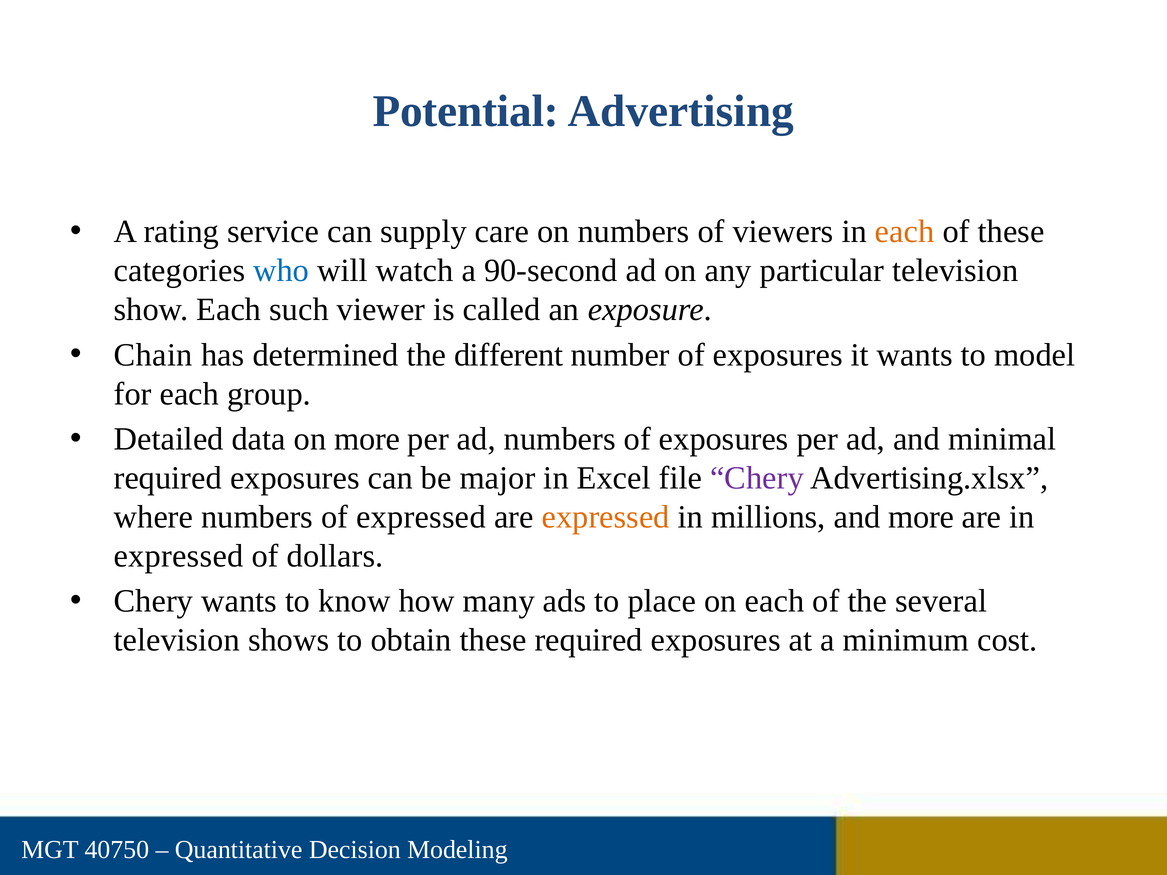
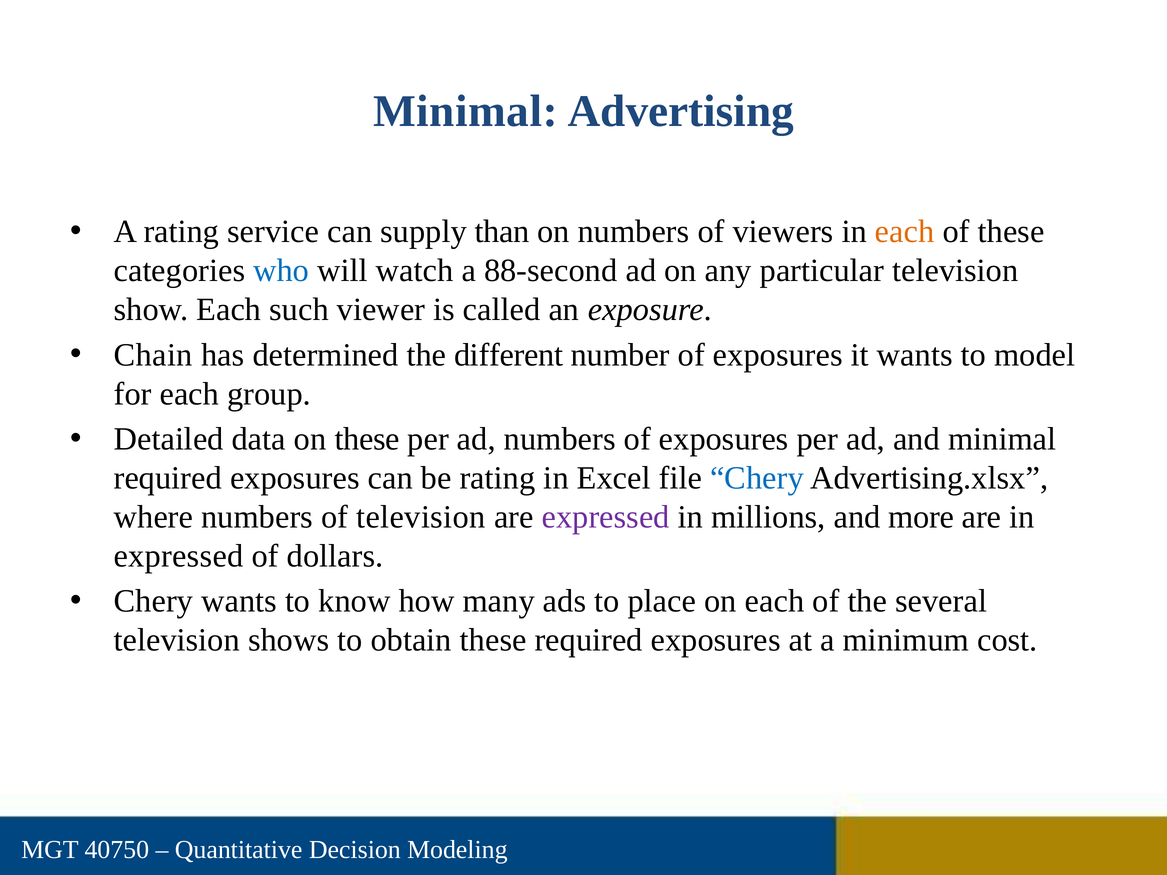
Potential: Potential -> Minimal (465, 111)
care: care -> than (502, 232)
90-second: 90-second -> 88-second (551, 271)
on more: more -> these (367, 439)
be major: major -> rating (497, 478)
Chery colour: purple -> blue (757, 478)
of expressed: expressed -> television (421, 517)
expressed colour: orange -> purple (606, 517)
